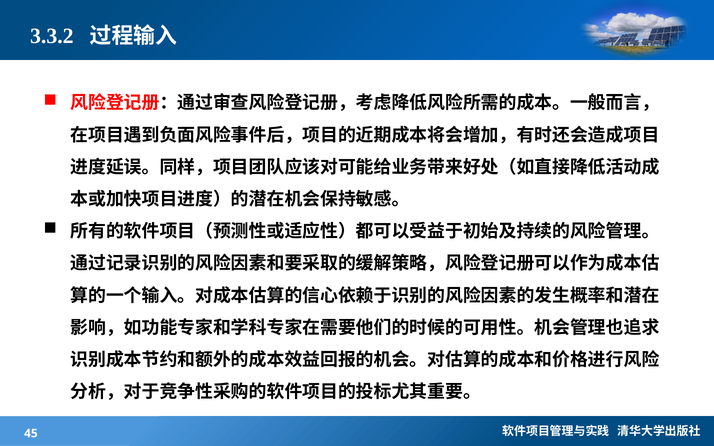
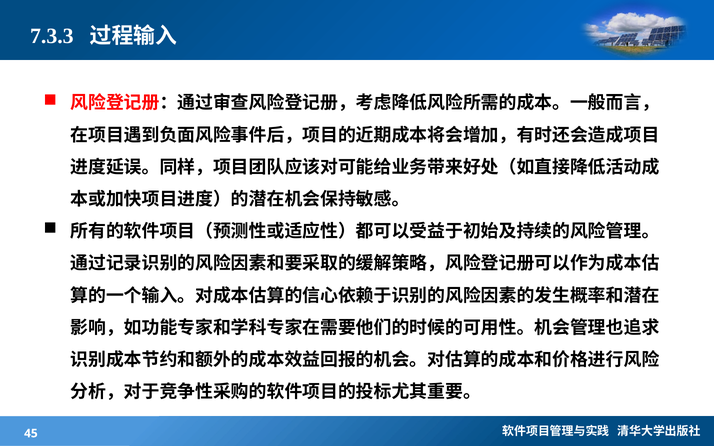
3.3.2: 3.3.2 -> 7.3.3 (52, 36)
